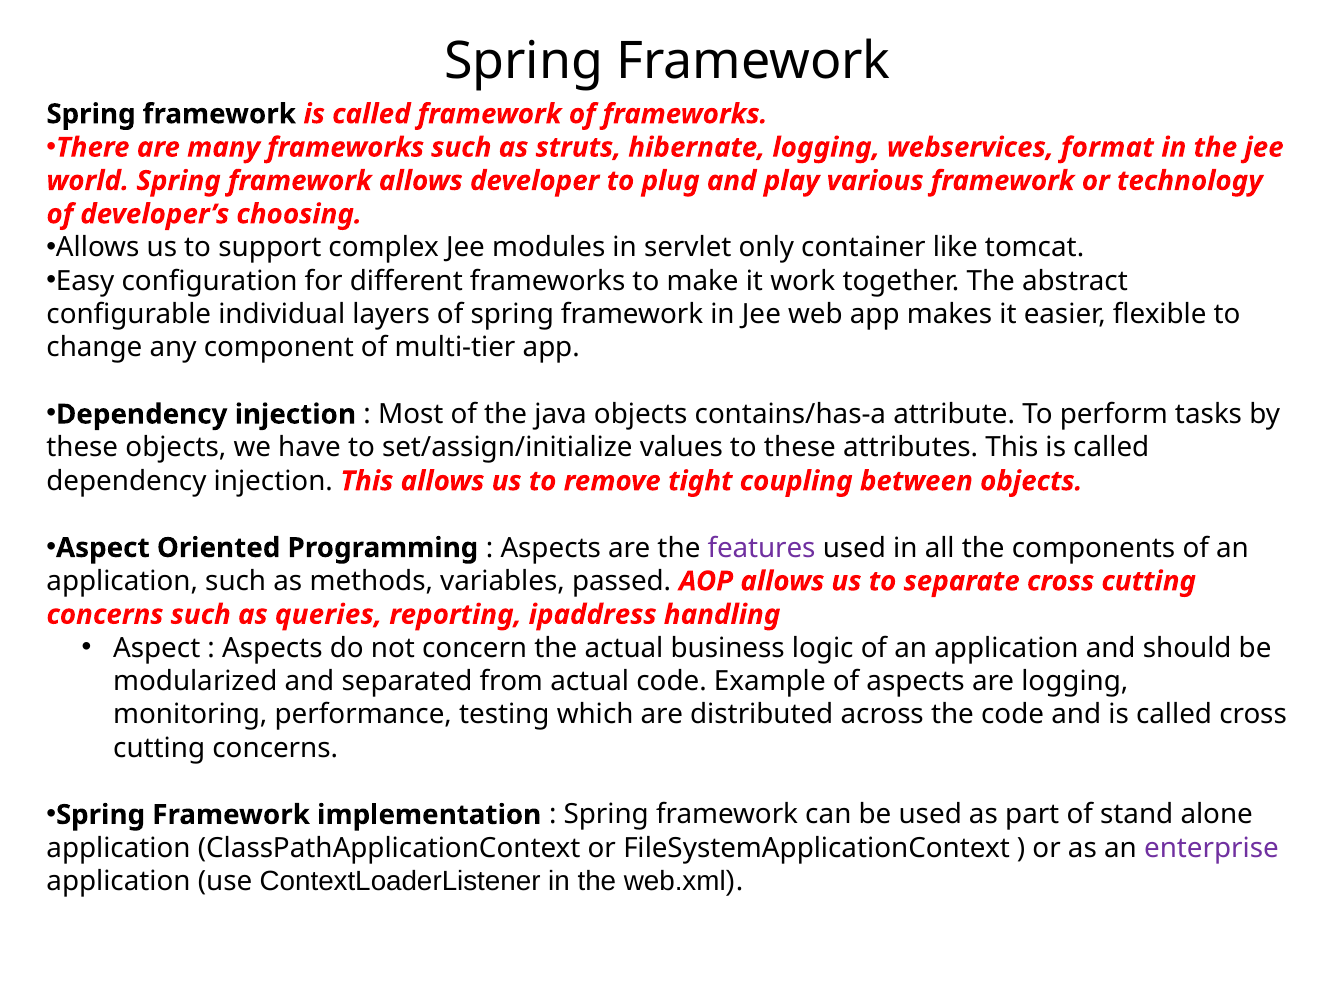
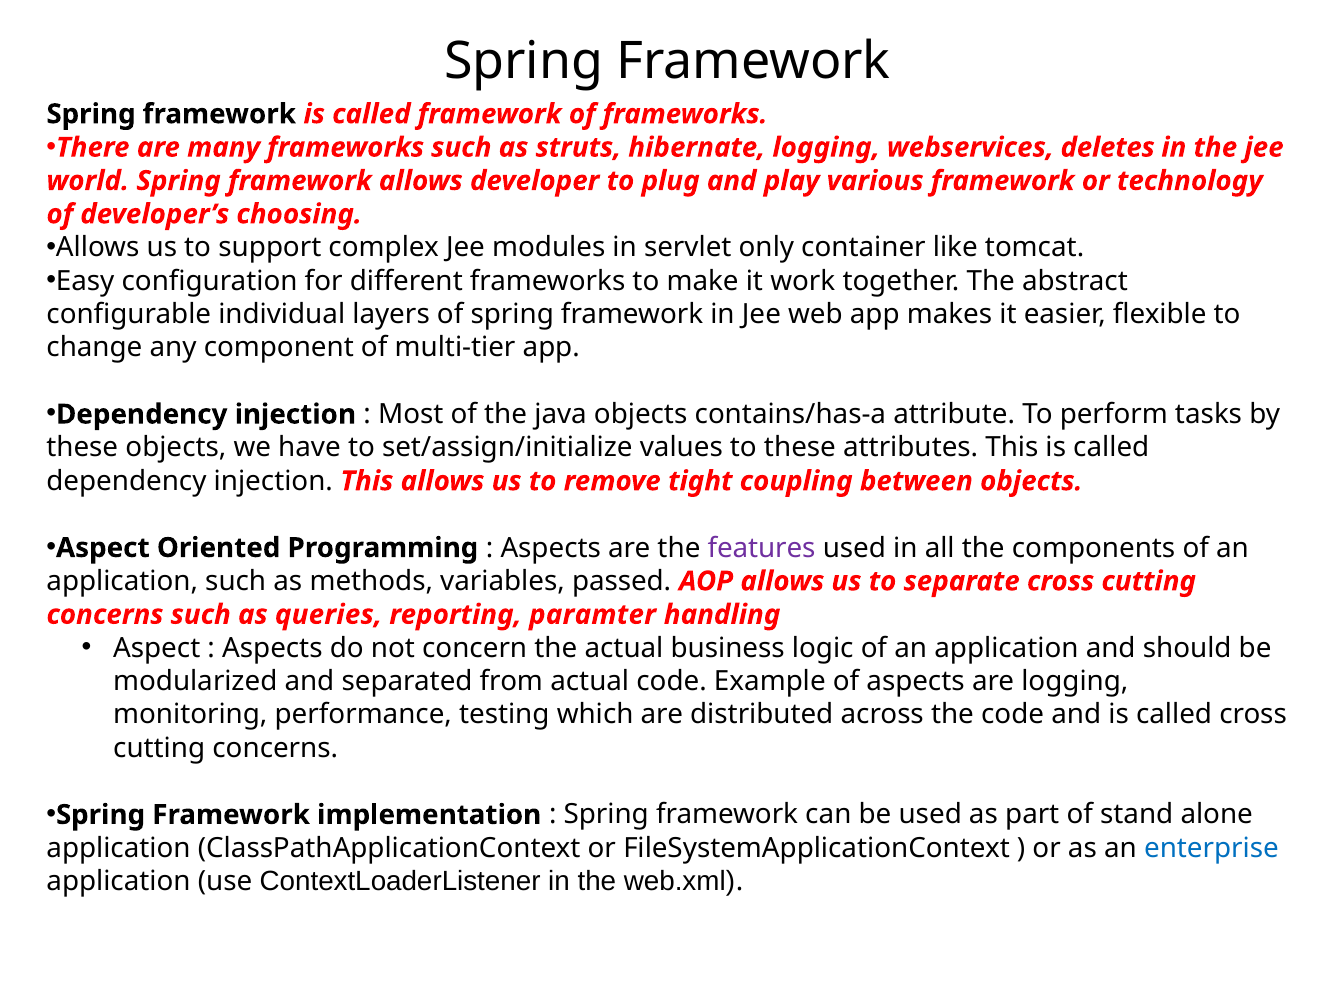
format: format -> deletes (1108, 148)
ipaddress: ipaddress -> paramter (593, 615)
enterprise colour: purple -> blue (1211, 848)
